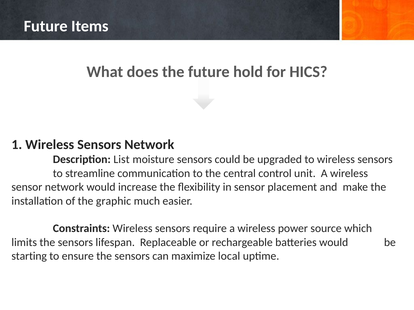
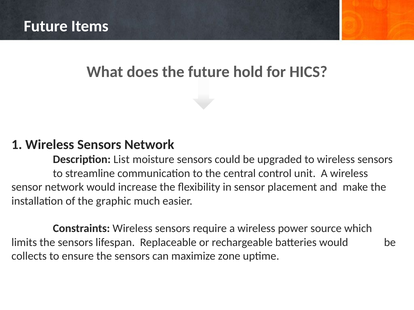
starting: starting -> collects (29, 257)
local: local -> zone (229, 257)
